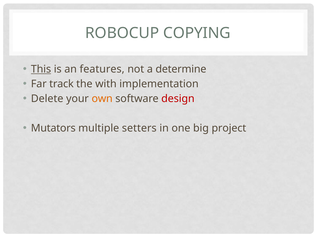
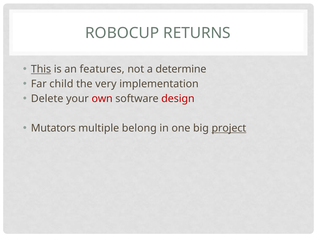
COPYING: COPYING -> RETURNS (197, 33)
track: track -> child (61, 84)
with: with -> very (106, 84)
own colour: orange -> red (102, 99)
setters: setters -> belong (139, 129)
project underline: none -> present (229, 129)
